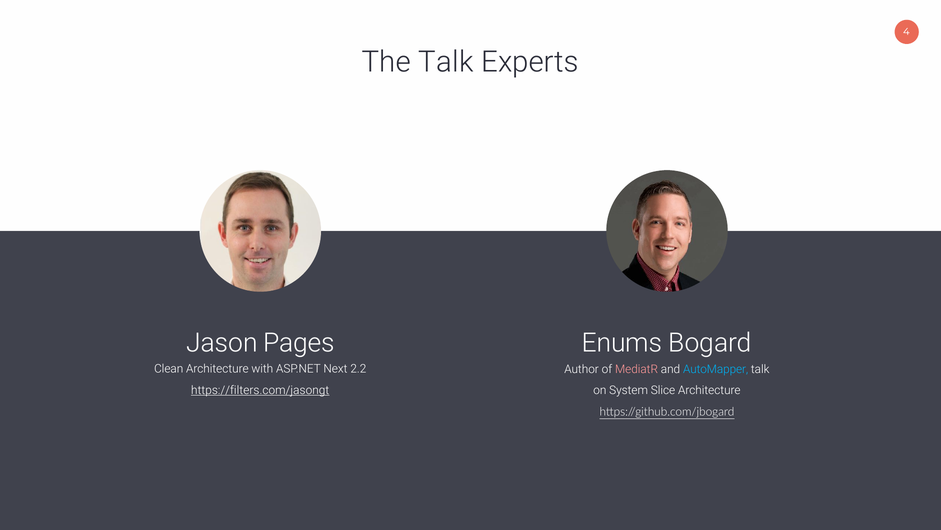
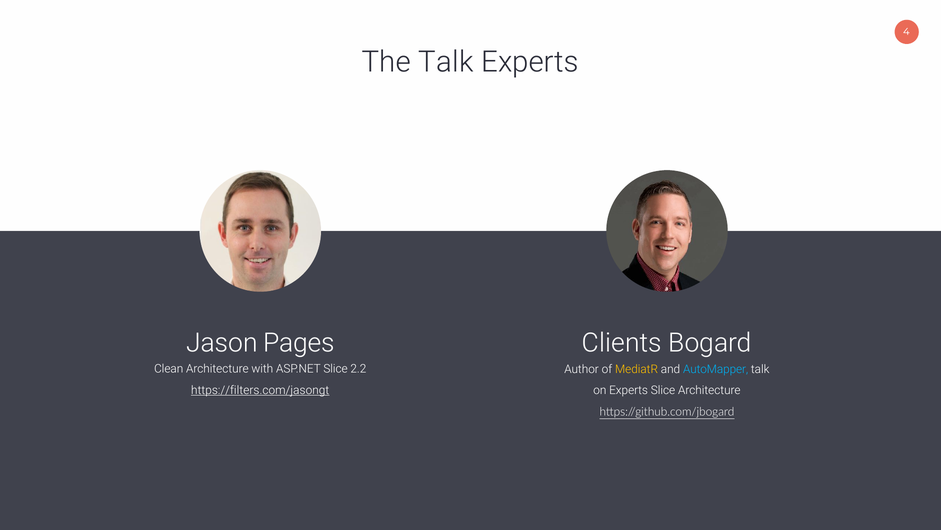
Enums: Enums -> Clients (622, 343)
ASP.NET Next: Next -> Slice (335, 369)
MediatR colour: pink -> yellow (637, 369)
on System: System -> Experts (629, 390)
